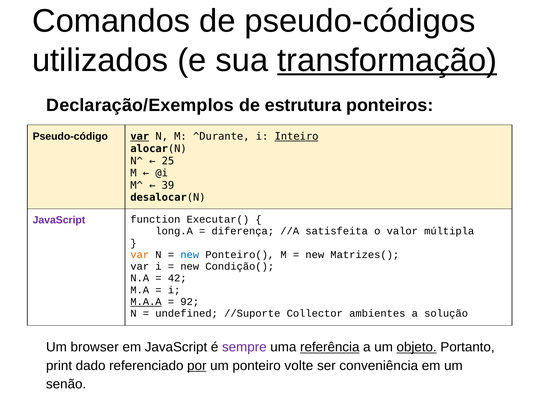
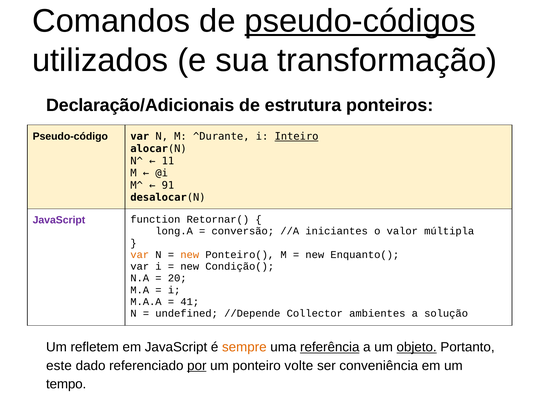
pseudo-códigos underline: none -> present (360, 21)
transformação underline: present -> none (387, 60)
Declaração/Exemplos: Declaração/Exemplos -> Declaração/Adicionais (140, 105)
var underline: present -> none (140, 137)
25: 25 -> 11 (168, 161)
39: 39 -> 91 (168, 185)
Executar(: Executar( -> Retornar( (218, 220)
diferença: diferença -> conversão (243, 231)
satisfeita: satisfeita -> iniciantes (337, 231)
new colour: blue -> orange (190, 255)
Matrizes(: Matrizes( -> Enquanto( (365, 255)
42: 42 -> 20 (177, 278)
M.A.A underline: present -> none (146, 302)
92: 92 -> 41 (190, 302)
//Suporte: //Suporte -> //Depende (252, 314)
browser: browser -> refletem (95, 347)
sempre colour: purple -> orange (244, 347)
print: print -> este (59, 366)
senão: senão -> tempo (66, 384)
